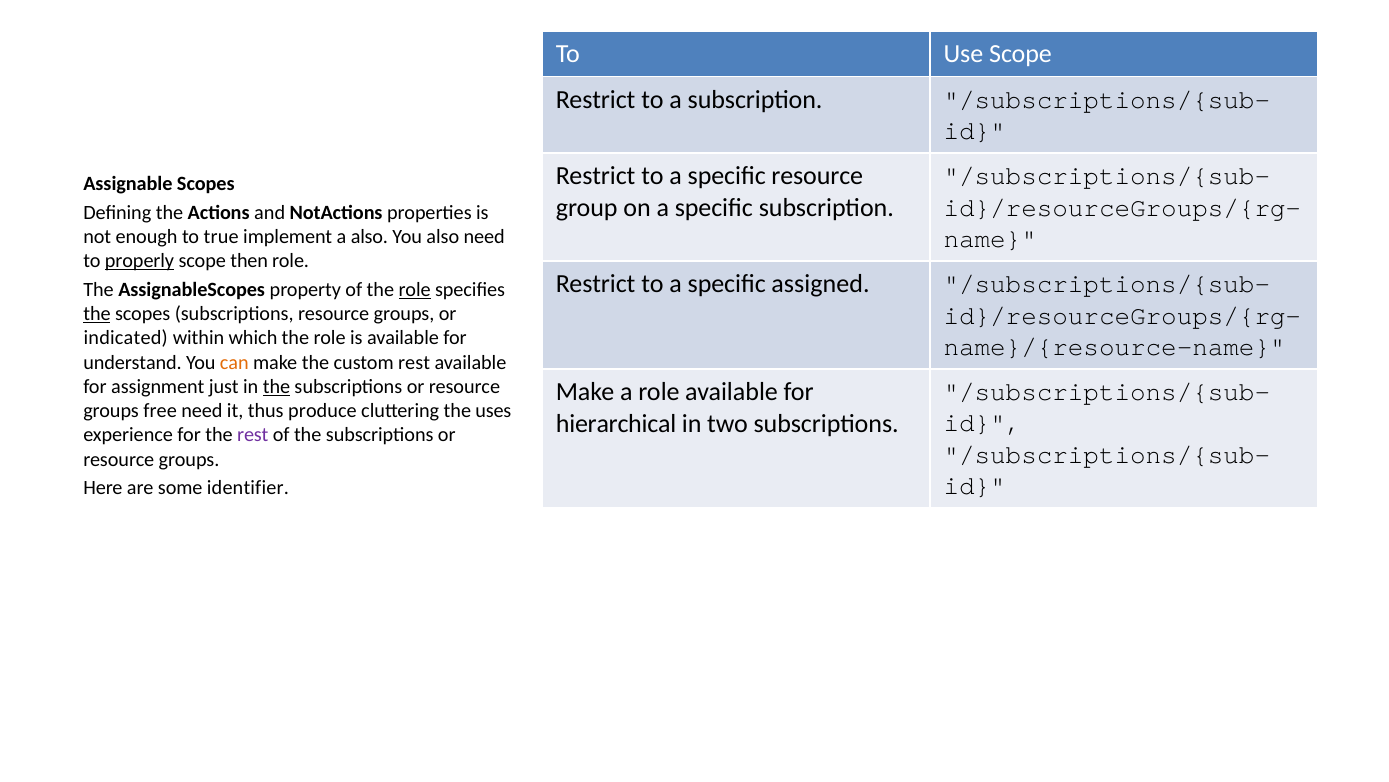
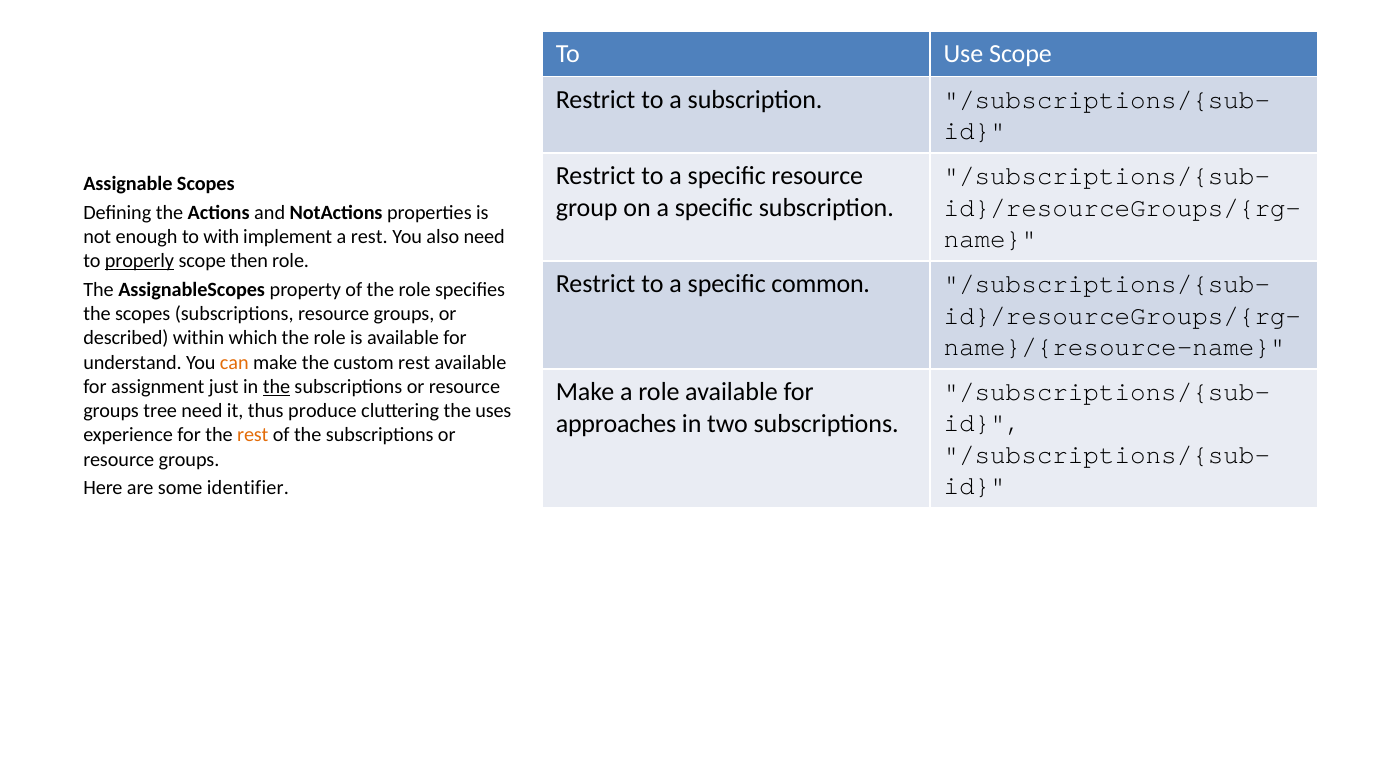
true: true -> with (221, 237)
a also: also -> rest (369, 237)
assigned: assigned -> common (821, 284)
role underline: present -> none (415, 289)
the underline: present -> none (97, 314)
indicated: indicated -> described (126, 338)
free: free -> tree (160, 411)
hierarchical: hierarchical -> approaches (616, 423)
rest colour: purple -> orange (253, 435)
